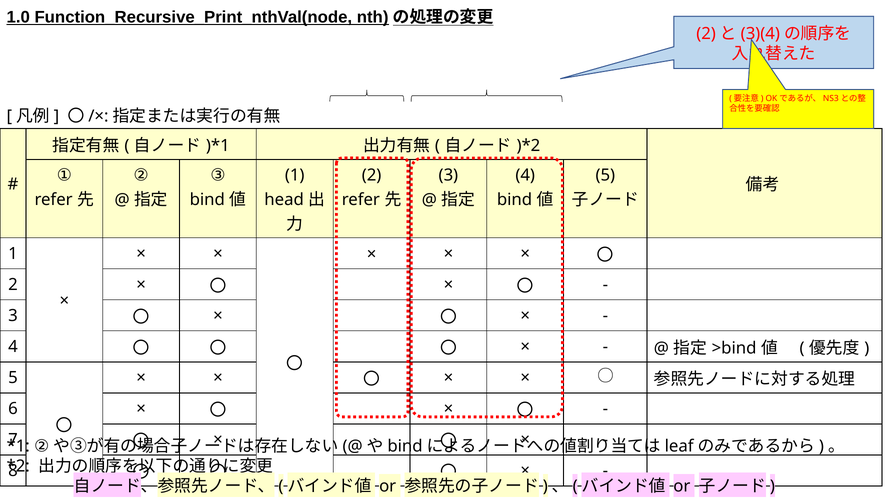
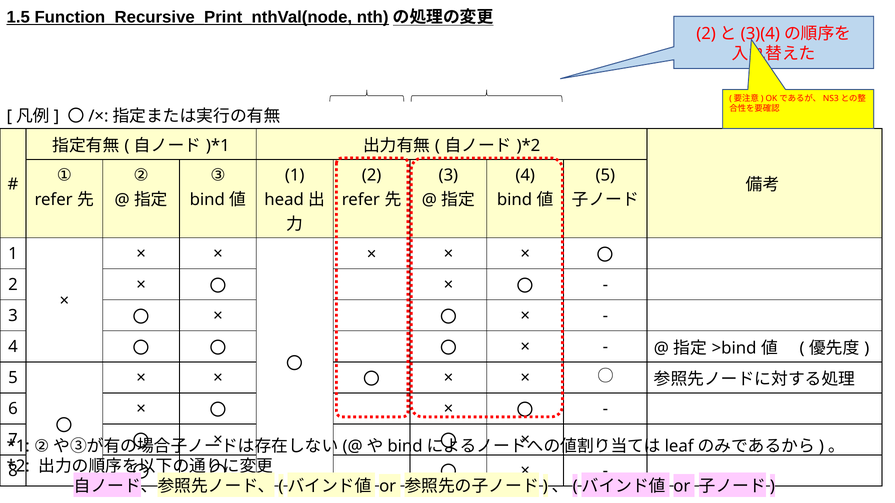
1.0: 1.0 -> 1.5 (18, 17)
